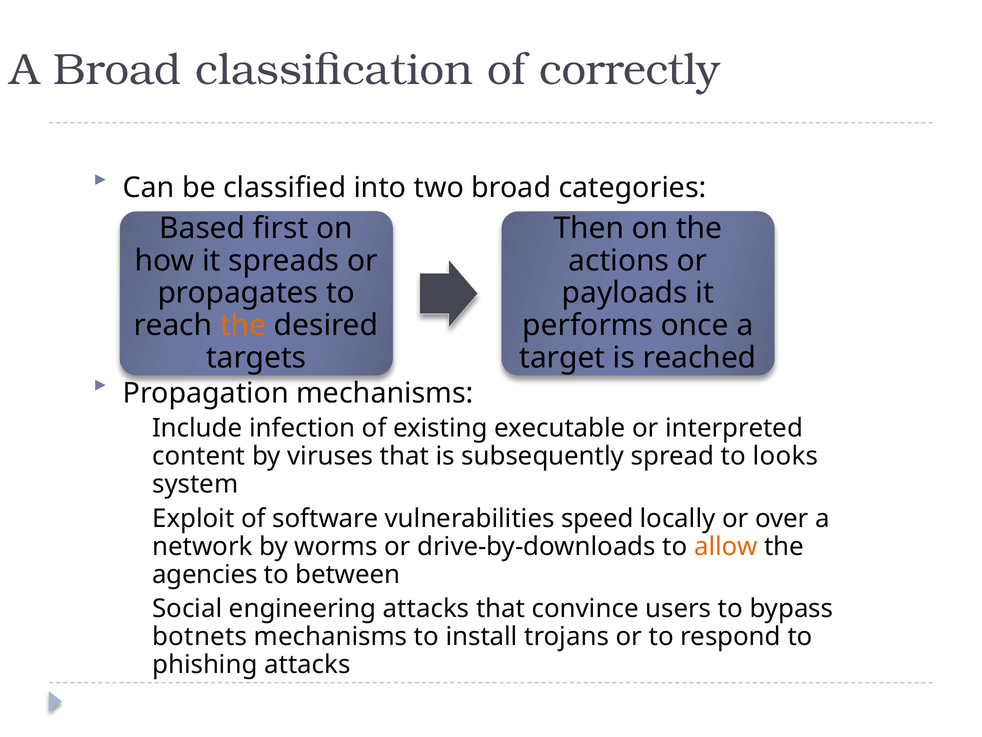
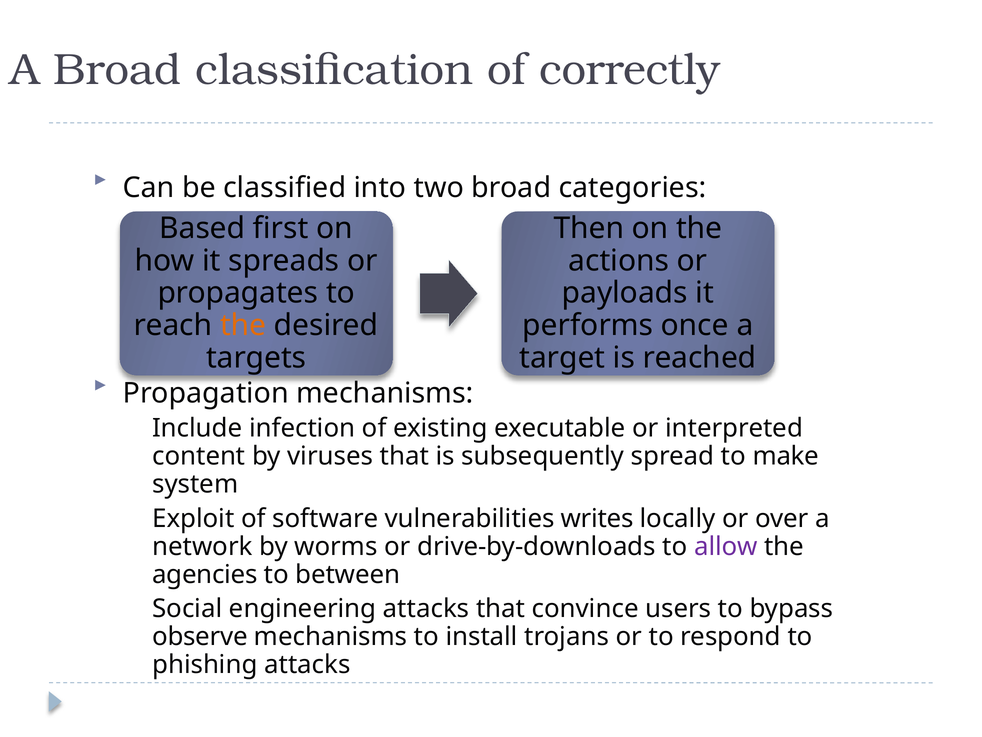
looks: looks -> make (786, 456)
speed: speed -> writes (597, 518)
allow colour: orange -> purple (726, 546)
botnets: botnets -> observe (200, 636)
